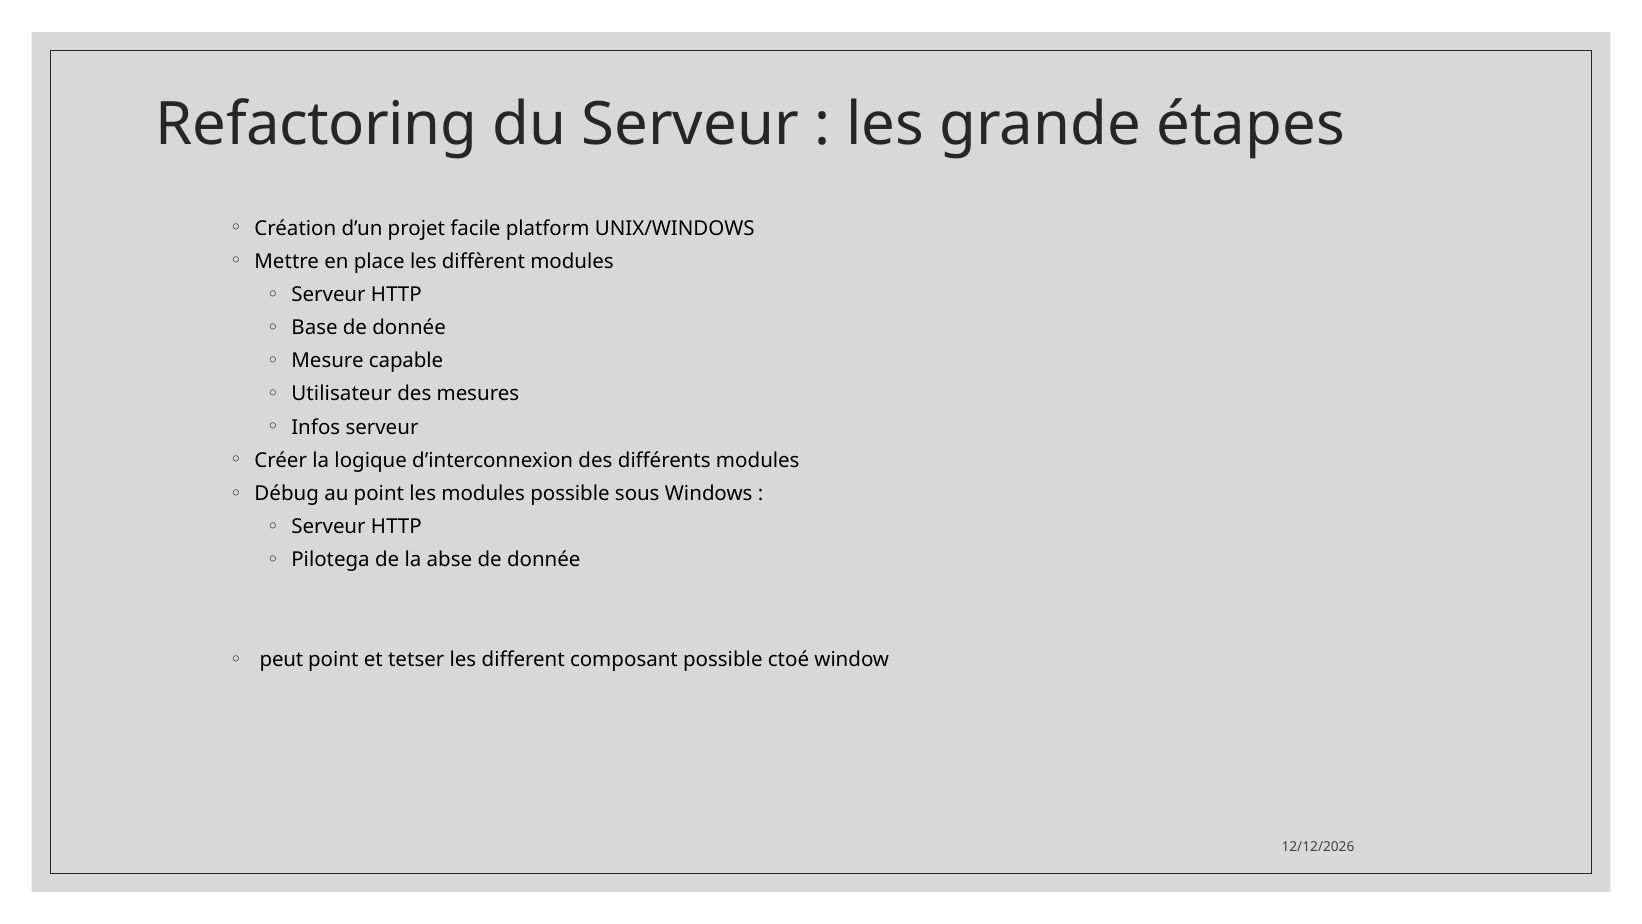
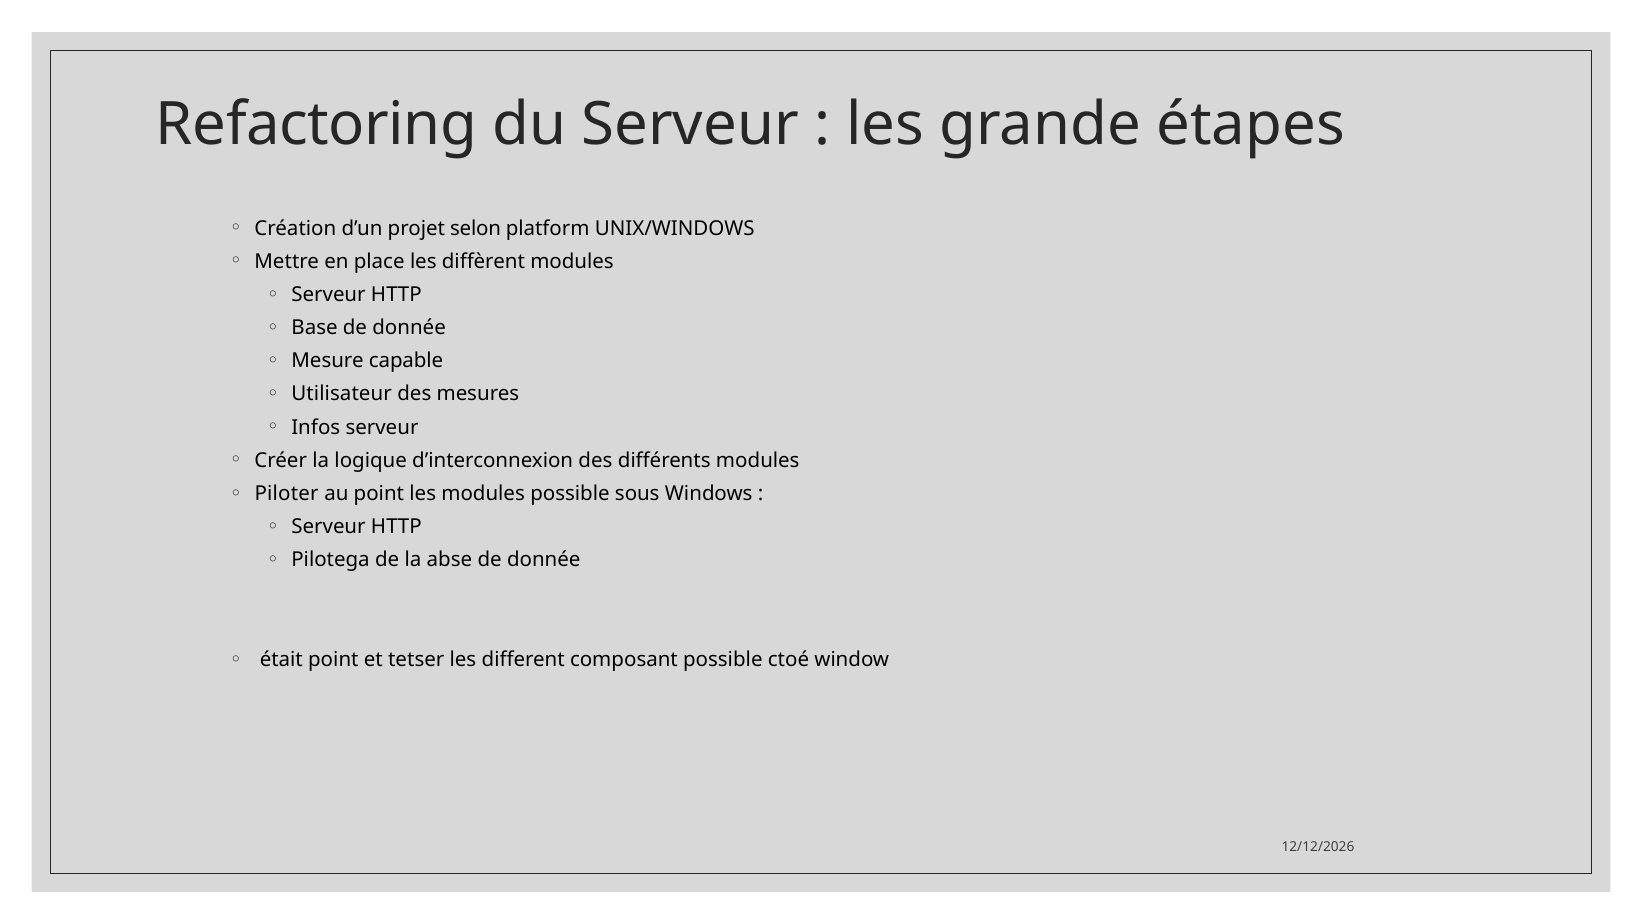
facile: facile -> selon (476, 228)
Débug: Débug -> Piloter (287, 493)
peut: peut -> était (281, 659)
